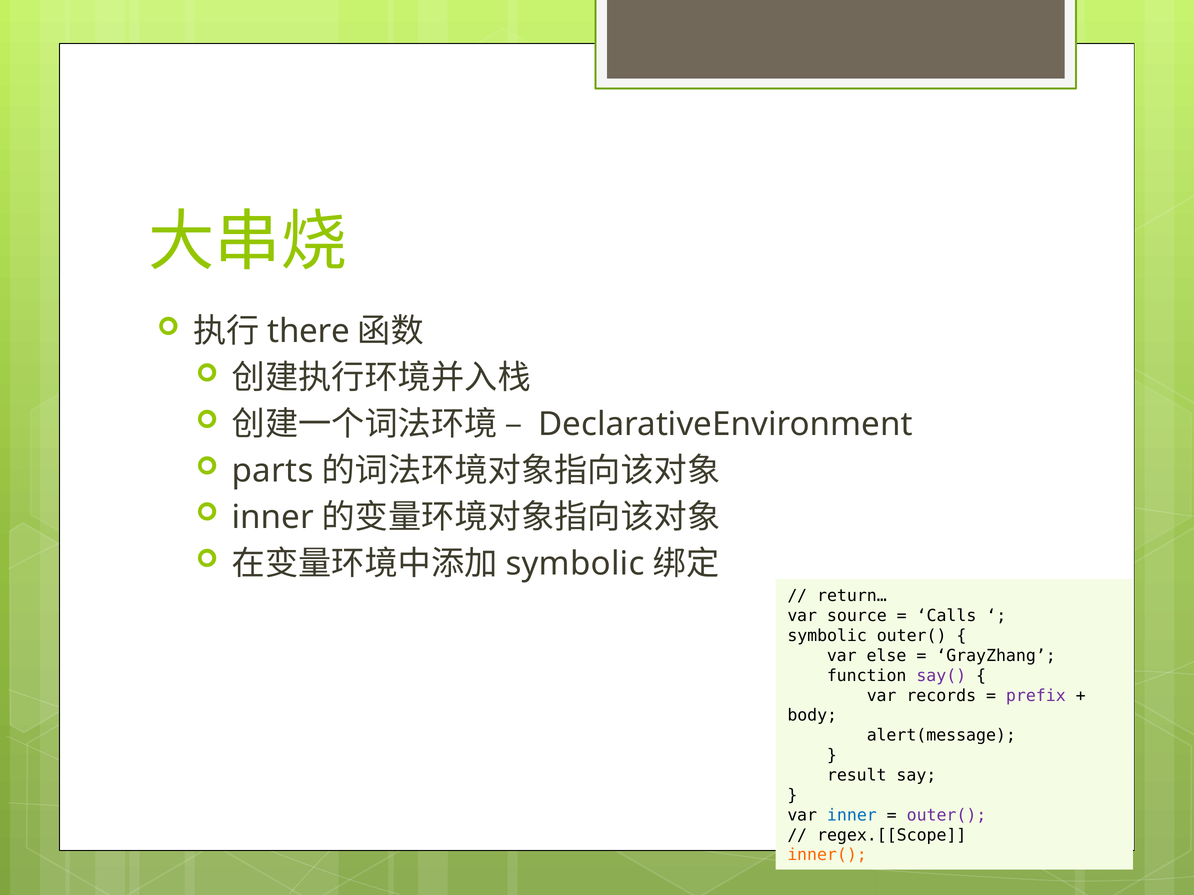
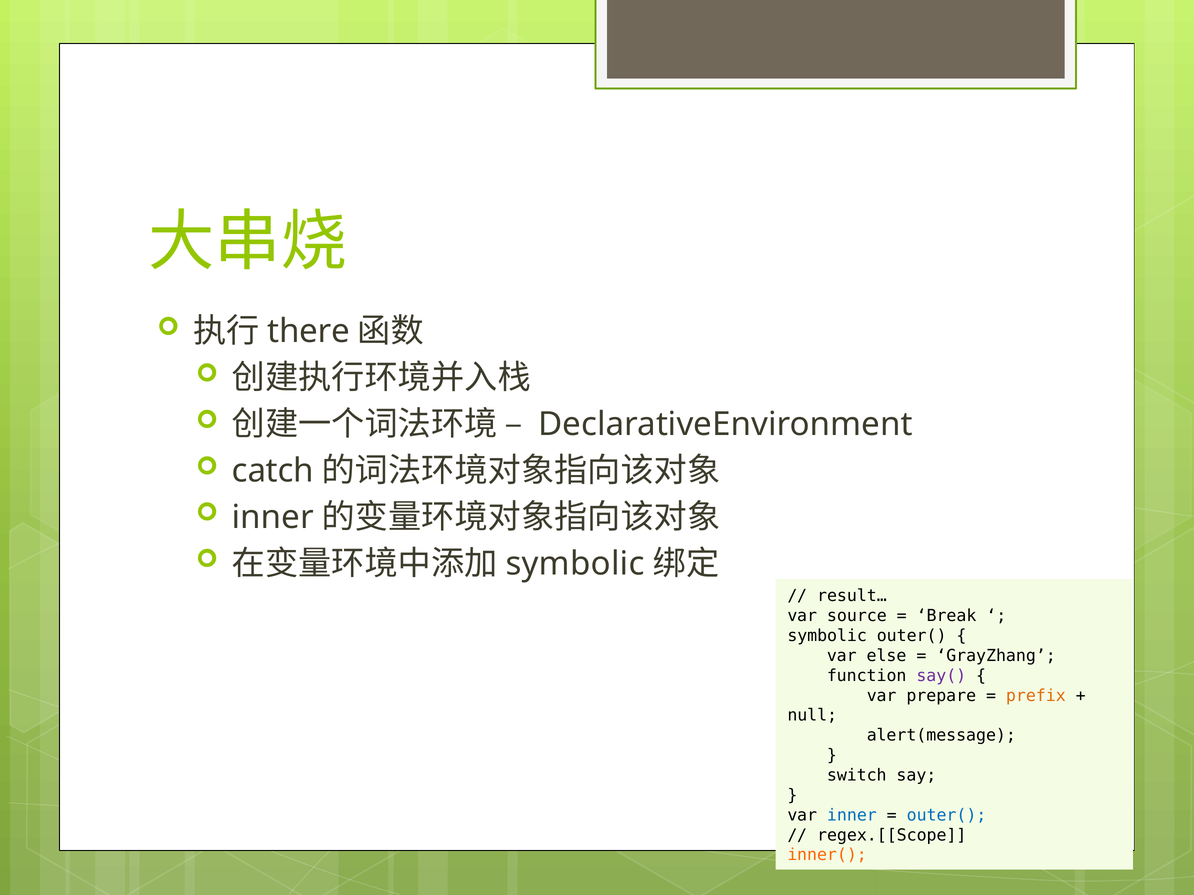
parts: parts -> catch (273, 471)
return…: return… -> result… (852, 596)
Calls: Calls -> Break (947, 616)
records: records -> prepare (941, 696)
prefix colour: purple -> orange (1036, 696)
body: body -> null (812, 716)
result: result -> switch (857, 776)
outer( colour: purple -> blue (947, 816)
